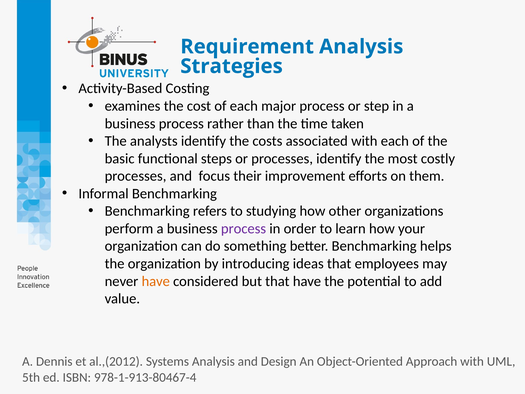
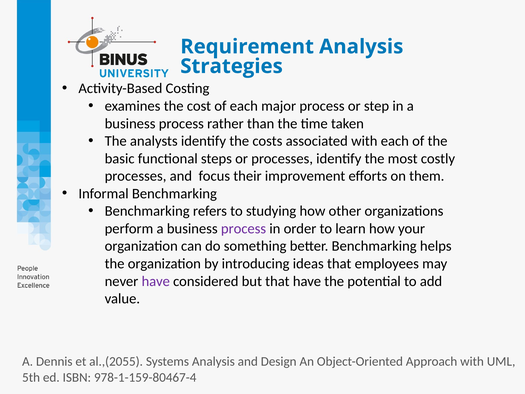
have colour: orange -> purple (156, 281)
al.,(2012: al.,(2012 -> al.,(2055 (116, 361)
978-1-913-80467-4: 978-1-913-80467-4 -> 978-1-159-80467-4 (145, 377)
